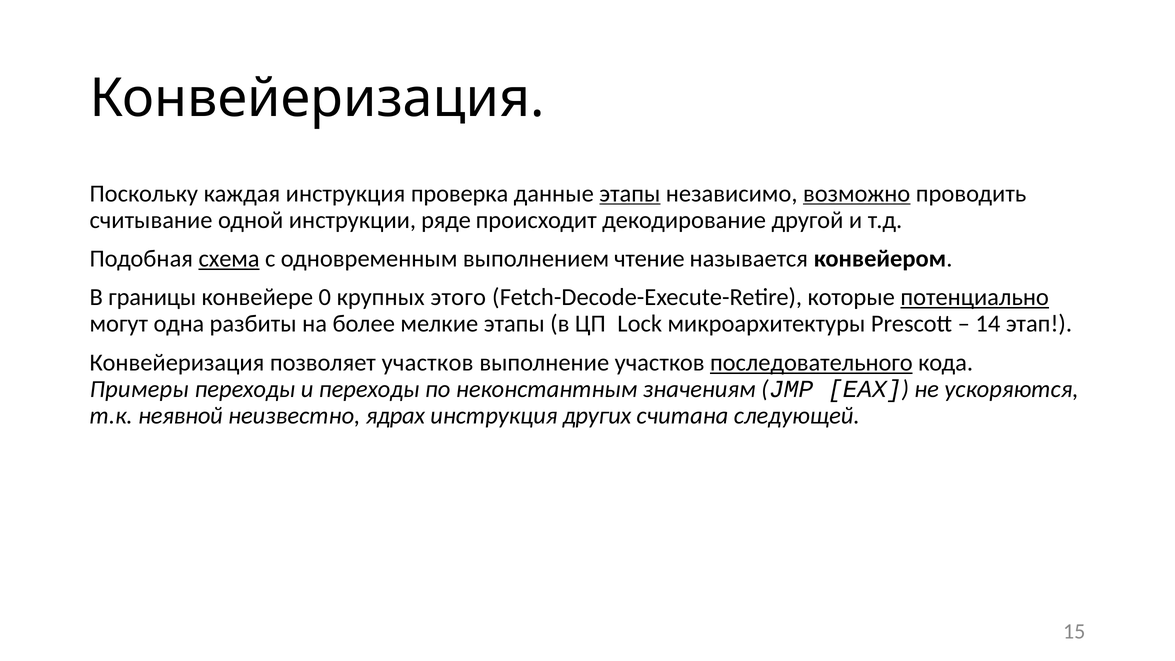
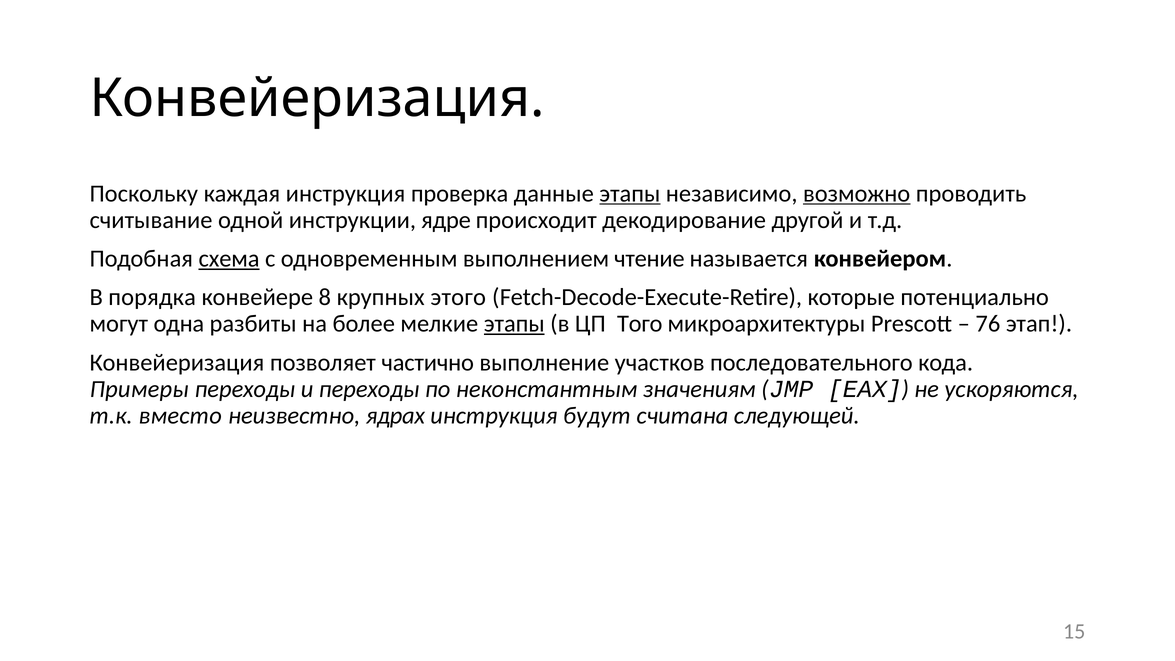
ряде: ряде -> ядре (446, 220)
границы: границы -> порядка (152, 297)
0: 0 -> 8 (325, 297)
потенциально underline: present -> none (975, 297)
этапы underline: none -> present (514, 324)
Lock: Lock -> Того (640, 324)
14: 14 -> 76 (988, 324)
позволяет участков: участков -> частично (428, 363)
последовательного underline: present -> none (811, 363)
неявной: неявной -> вместо (180, 416)
других: других -> будут (597, 416)
